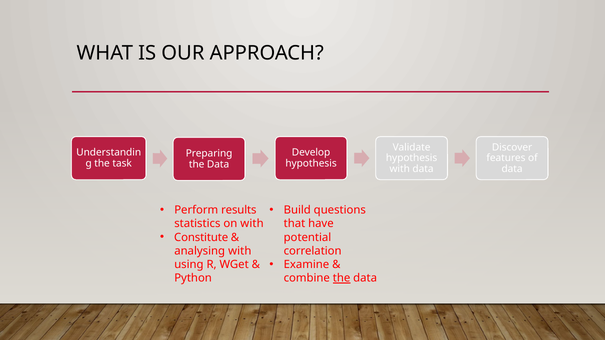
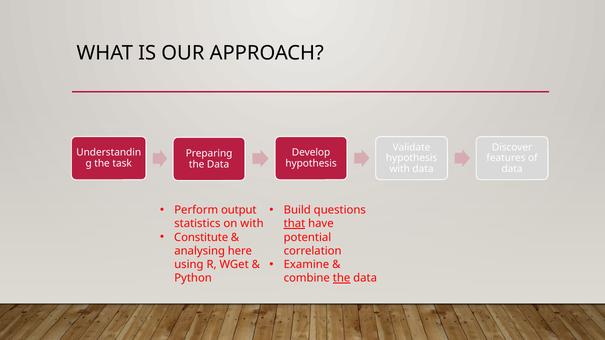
results: results -> output (239, 210)
that underline: none -> present (294, 224)
analysing with: with -> here (240, 251)
